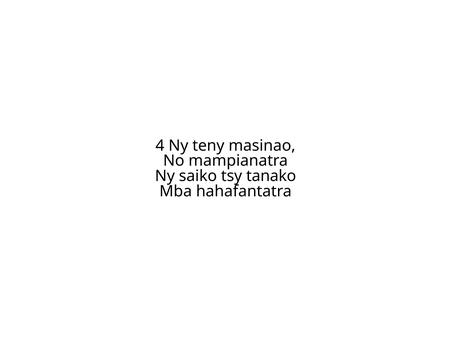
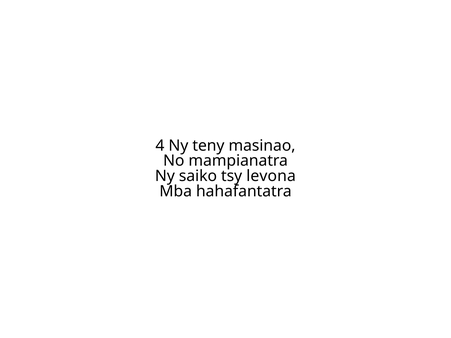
tanako: tanako -> levona (271, 176)
